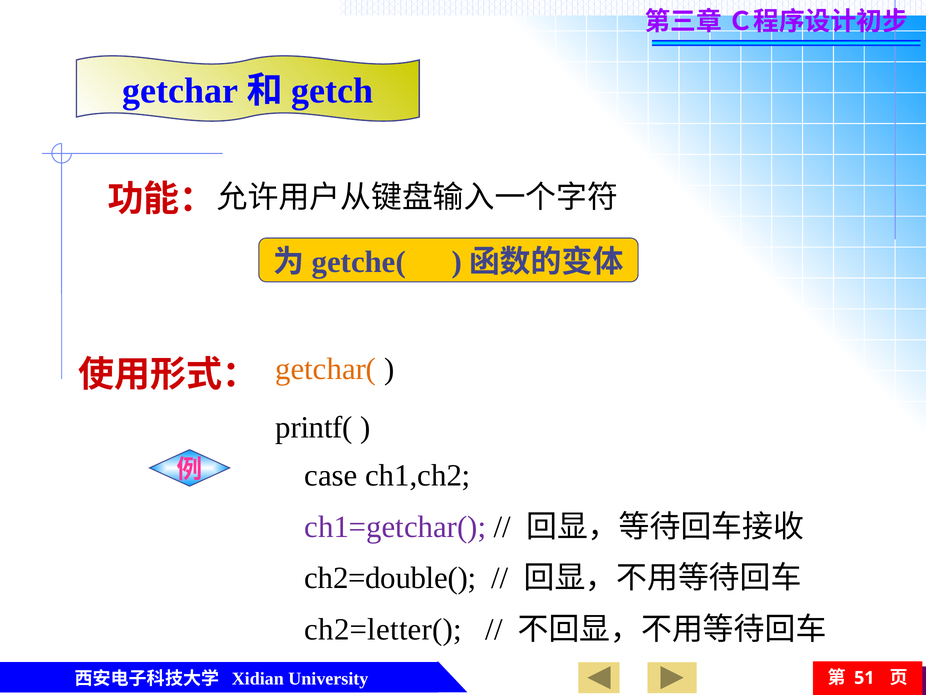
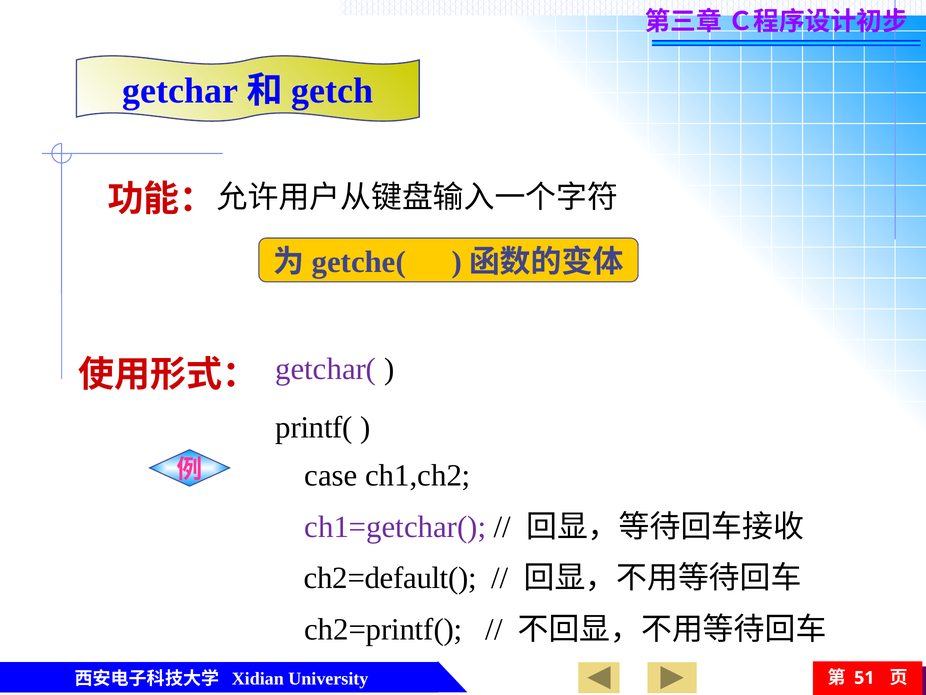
getchar( colour: orange -> purple (326, 369)
ch2=double(: ch2=double( -> ch2=default( (390, 578)
ch2=letter(: ch2=letter( -> ch2=printf( (383, 629)
